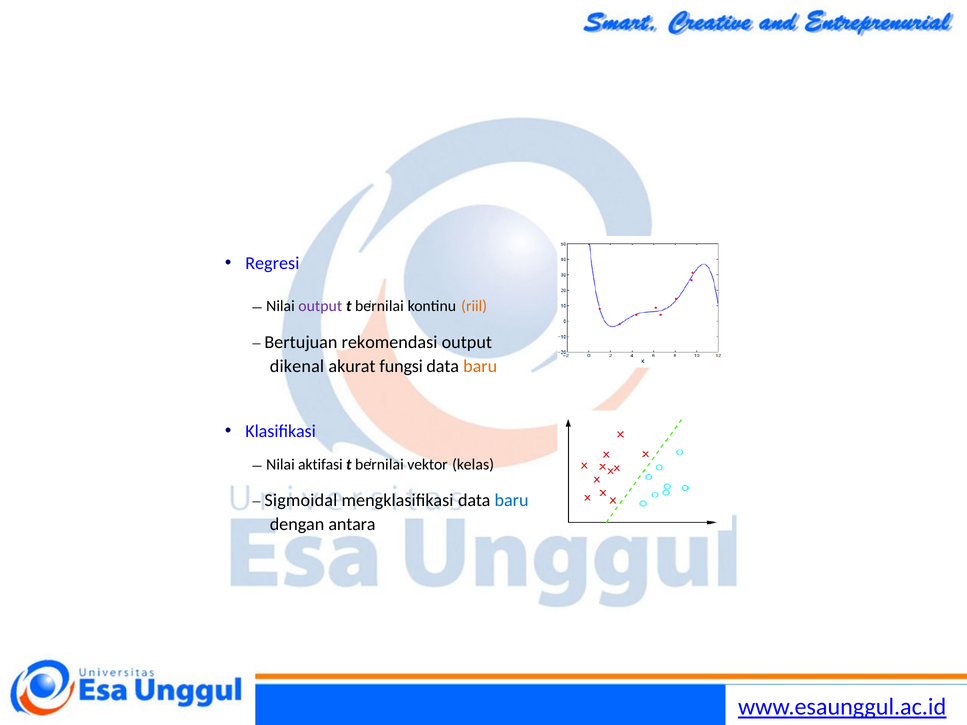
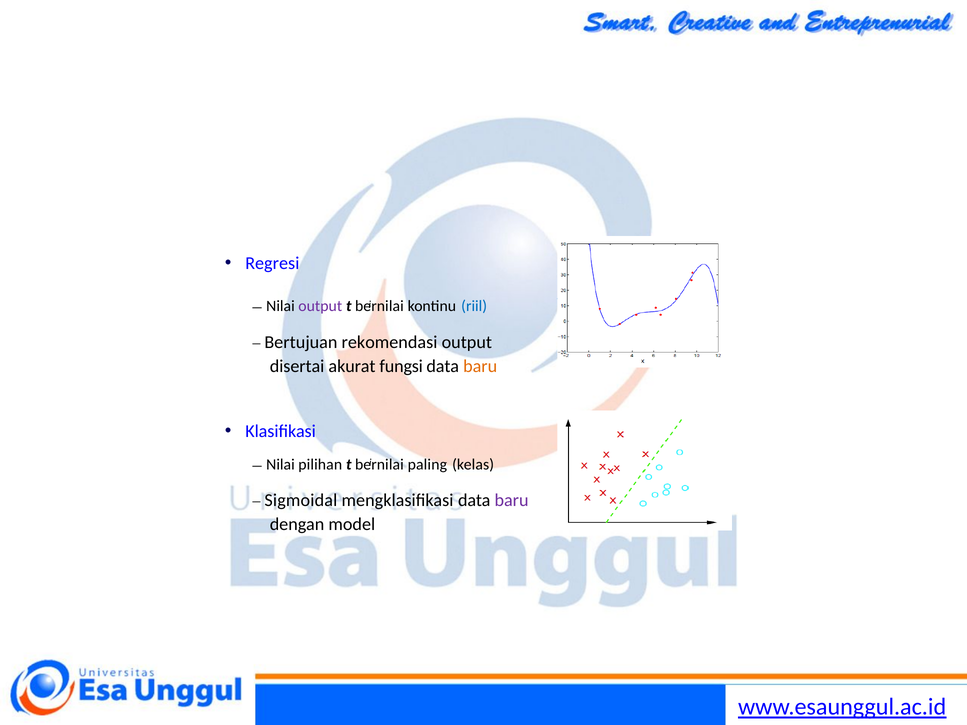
riil colour: orange -> blue (474, 306)
dikenal: dikenal -> disertai (297, 366)
aktifasi: aktifasi -> pilihan (320, 464)
vektor: vektor -> paling (427, 464)
baru colour: blue -> purple (512, 501)
antara: antara -> model (352, 524)
